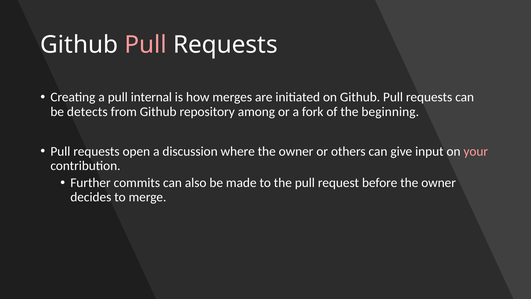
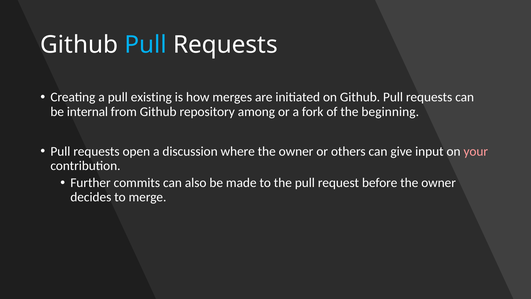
Pull colour: pink -> light blue (146, 45)
internal: internal -> existing (151, 97)
detects: detects -> internal (87, 112)
